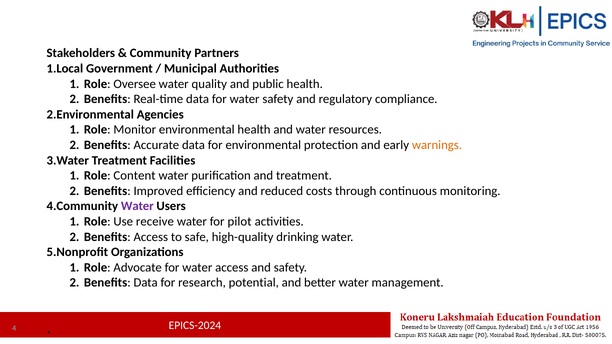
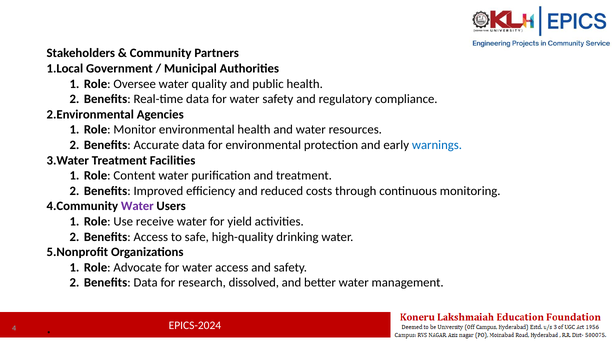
warnings colour: orange -> blue (437, 145)
pilot: pilot -> yield (240, 222)
potential: potential -> dissolved (254, 283)
